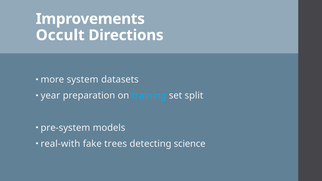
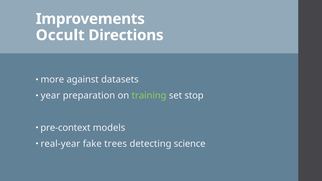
system: system -> against (83, 80)
training colour: light blue -> light green (149, 96)
split: split -> stop (194, 96)
pre-system: pre-system -> pre-context (65, 128)
real-with: real-with -> real-year (60, 144)
